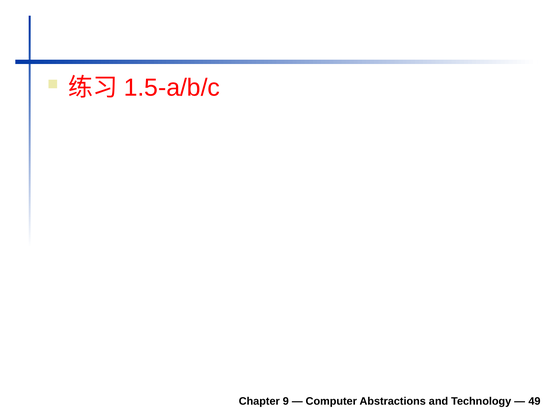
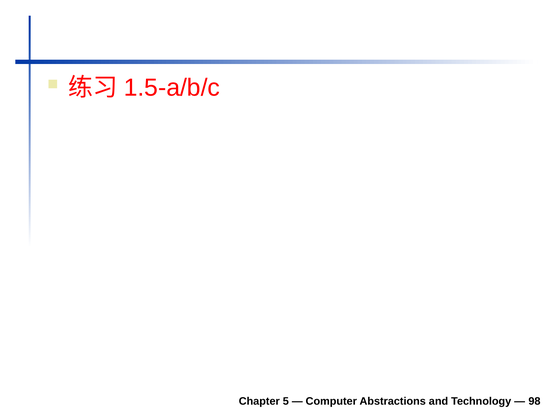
9: 9 -> 5 (286, 402)
49: 49 -> 98 (534, 402)
